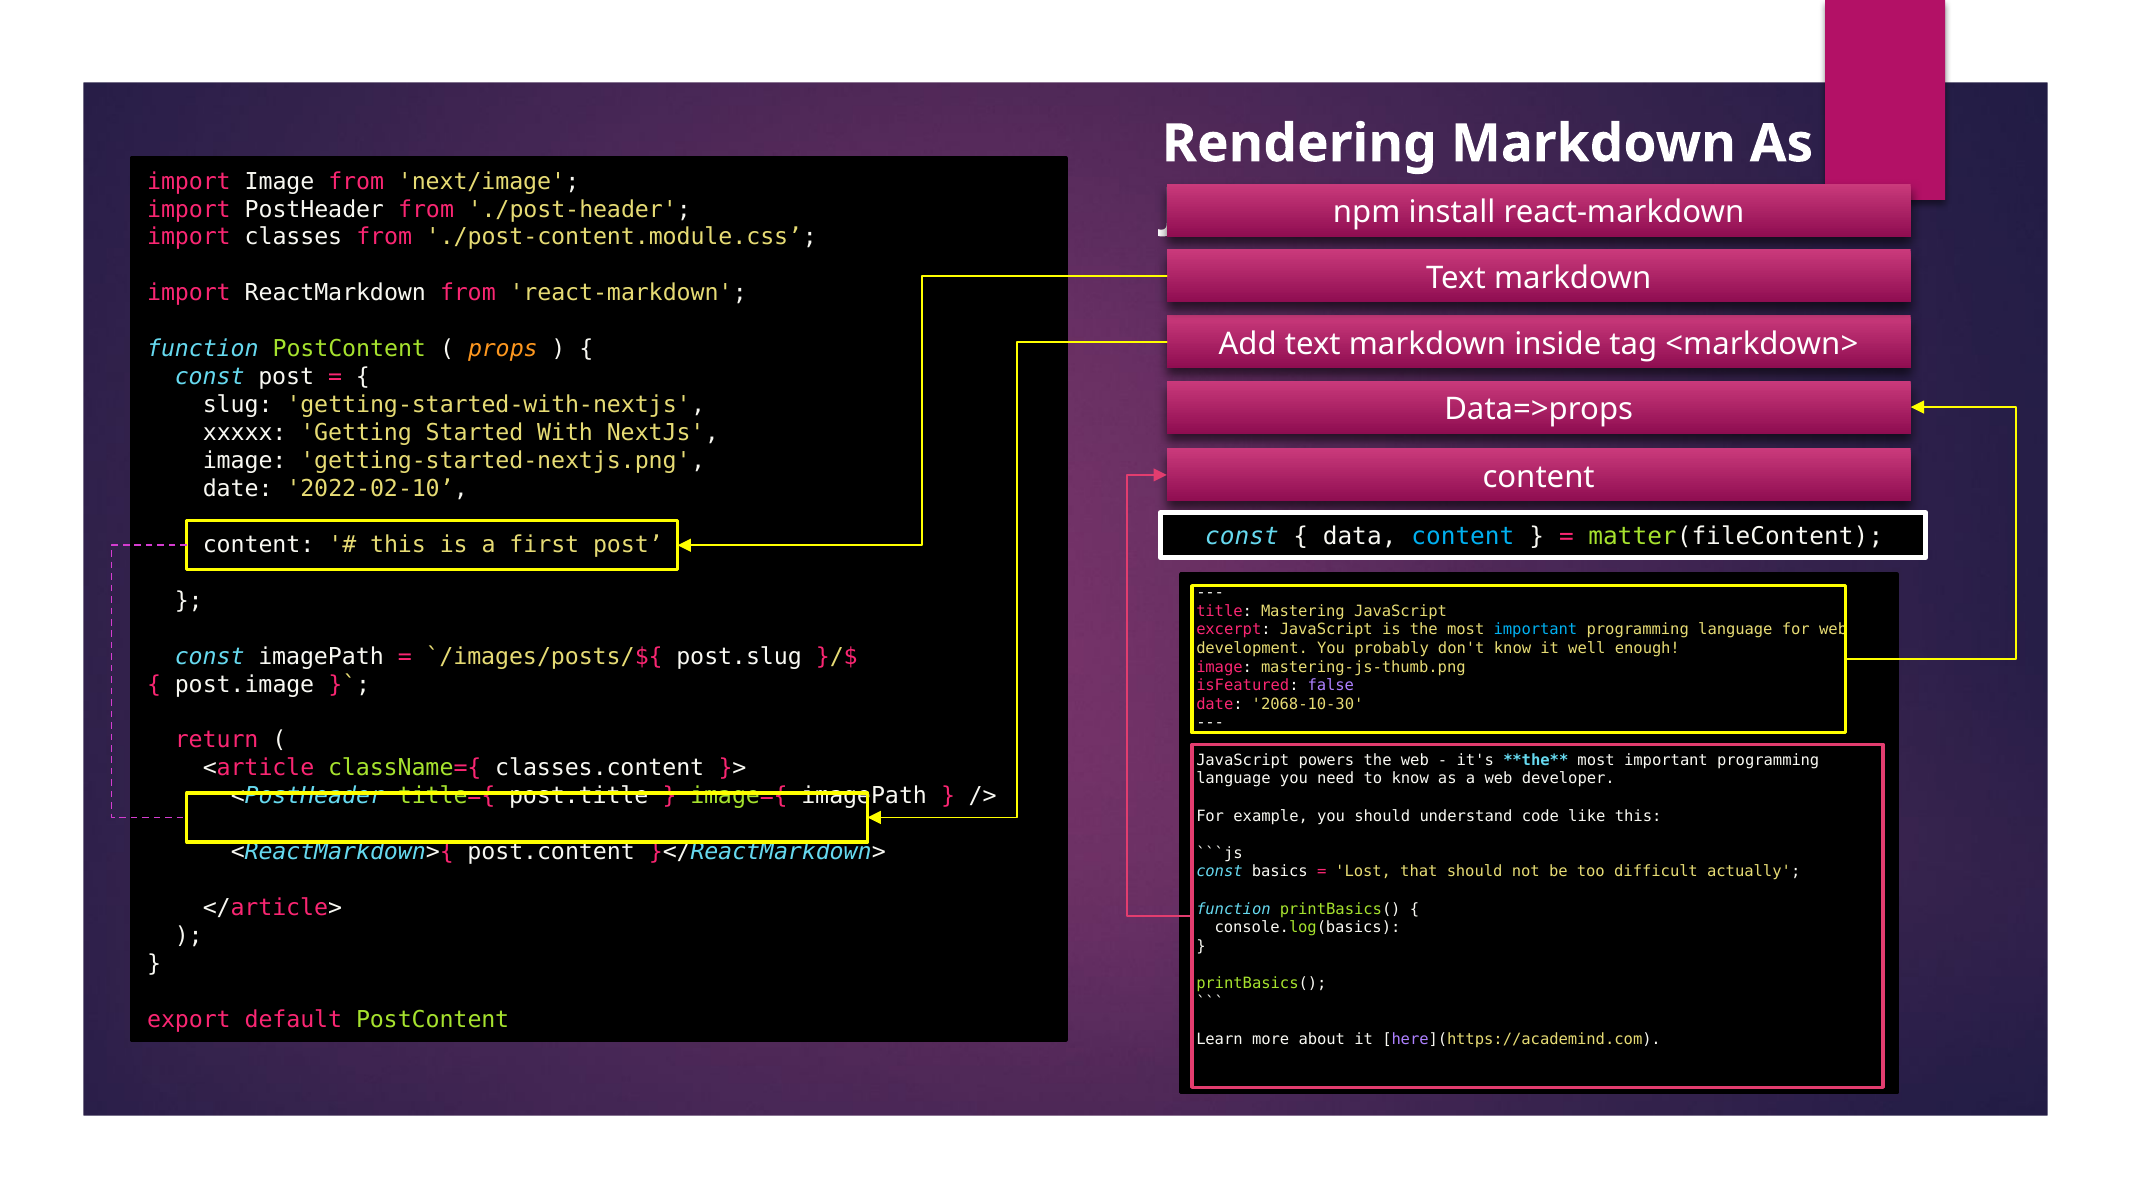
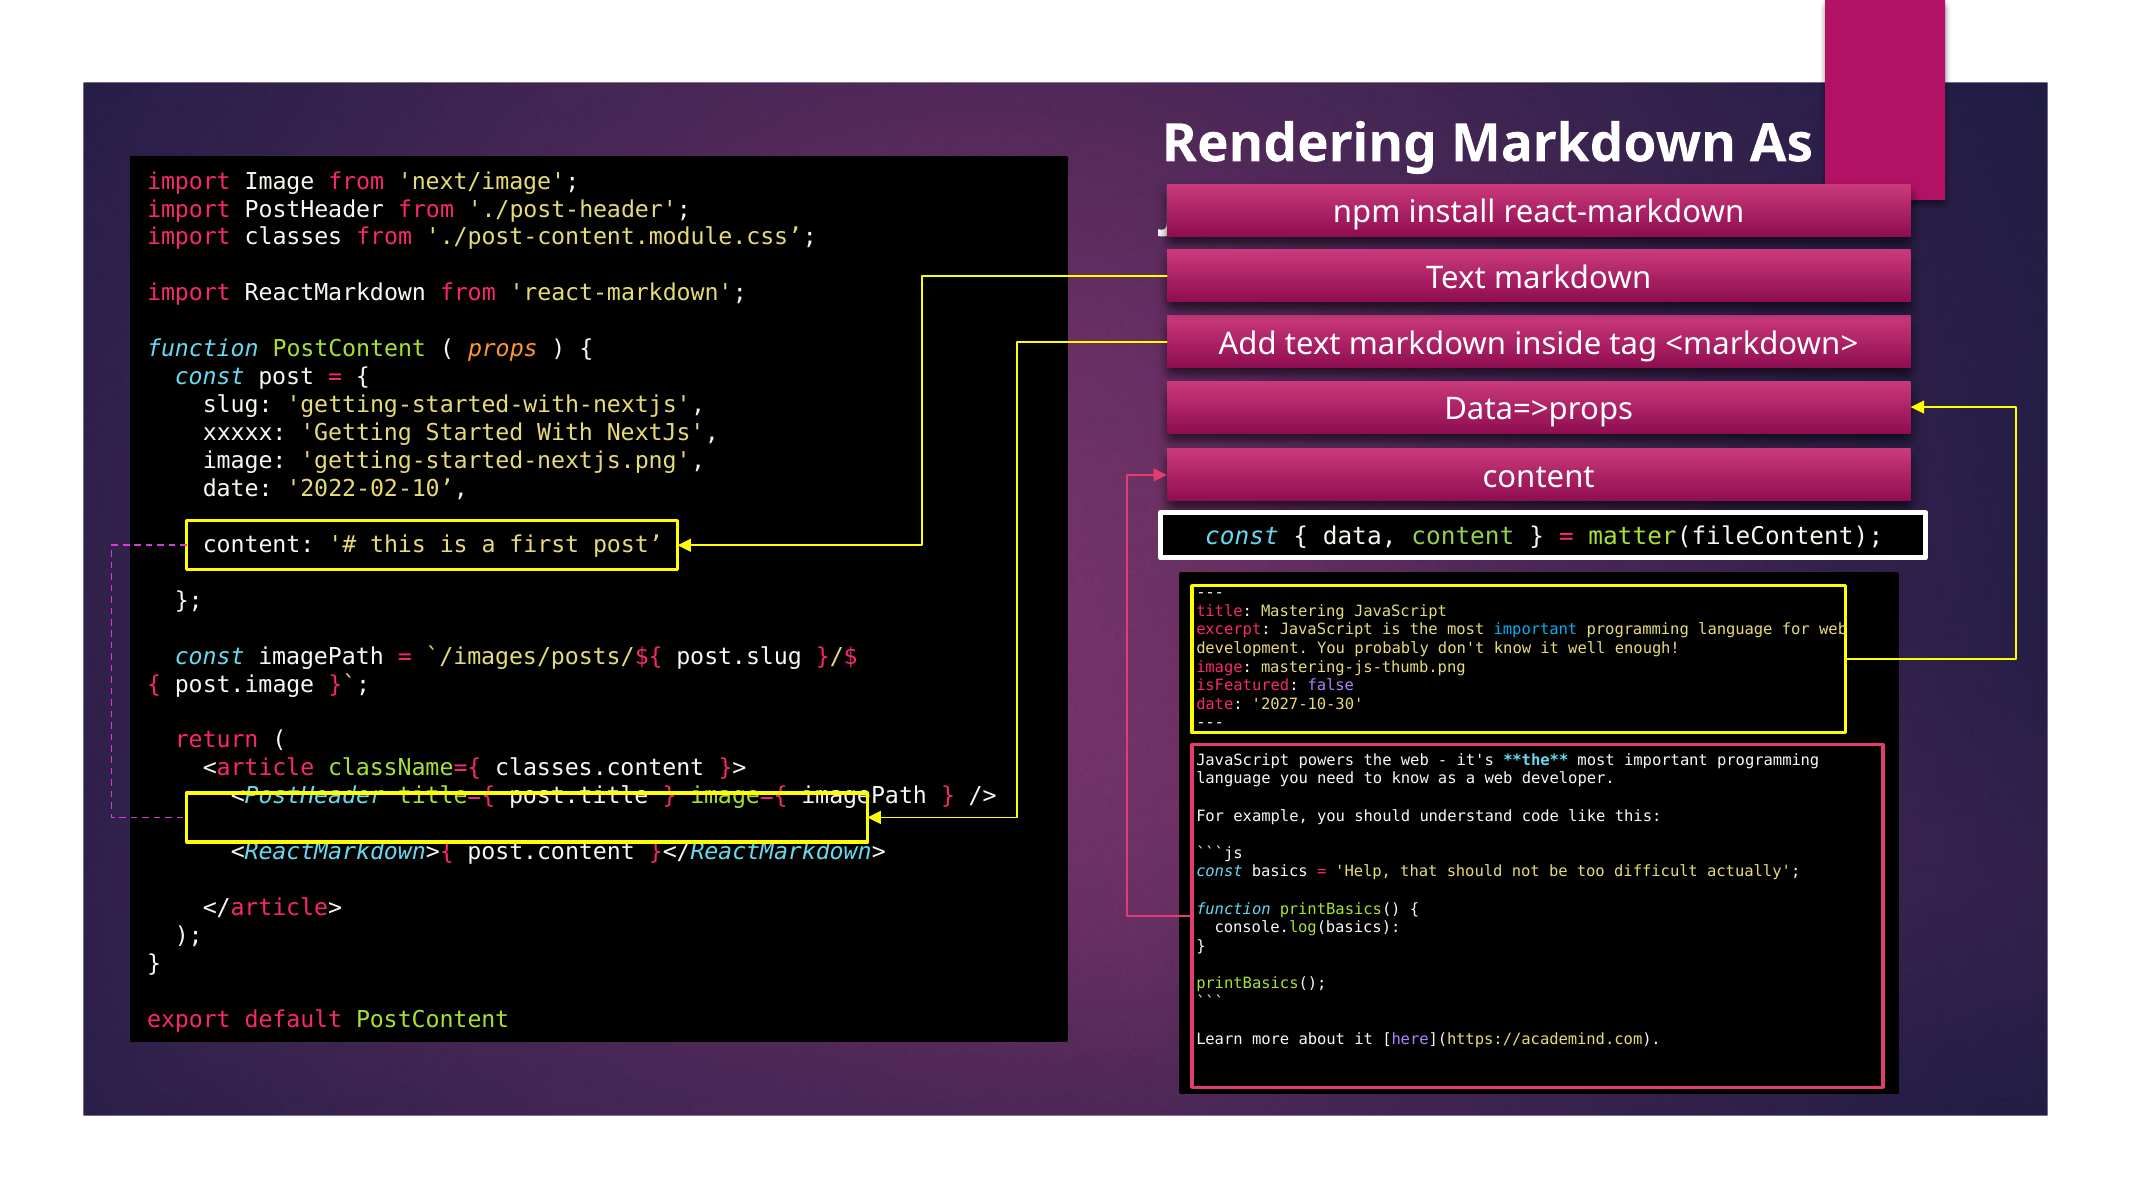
content colour: light blue -> light green (1463, 537)
2068-10-30: 2068-10-30 -> 2027-10-30 (1308, 704)
Lost: Lost -> Help (1363, 872)
